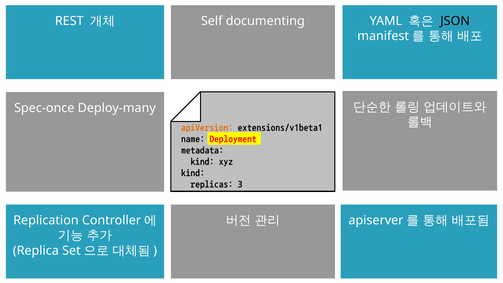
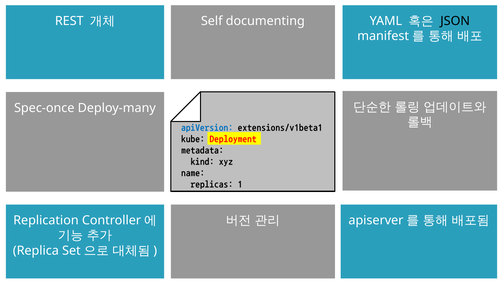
apiVersion colour: orange -> blue (207, 127)
name: name -> kube (193, 139)
kind: kind -> name (193, 173)
3: 3 -> 1 (240, 184)
